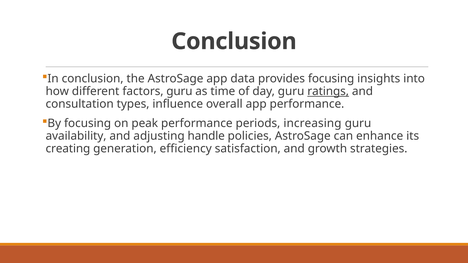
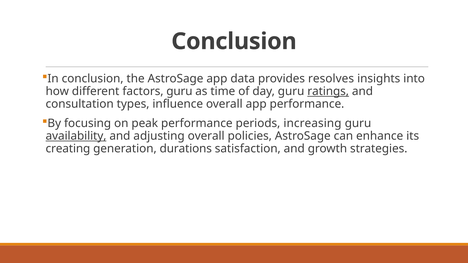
provides focusing: focusing -> resolves (331, 79)
availability underline: none -> present (76, 136)
adjusting handle: handle -> overall (206, 136)
efficiency: efficiency -> durations (186, 149)
